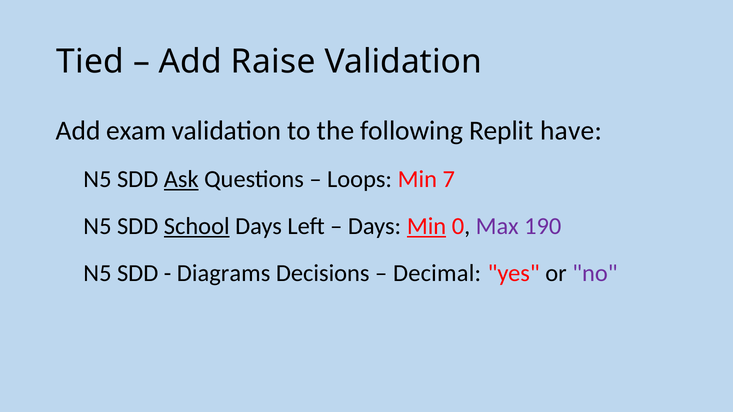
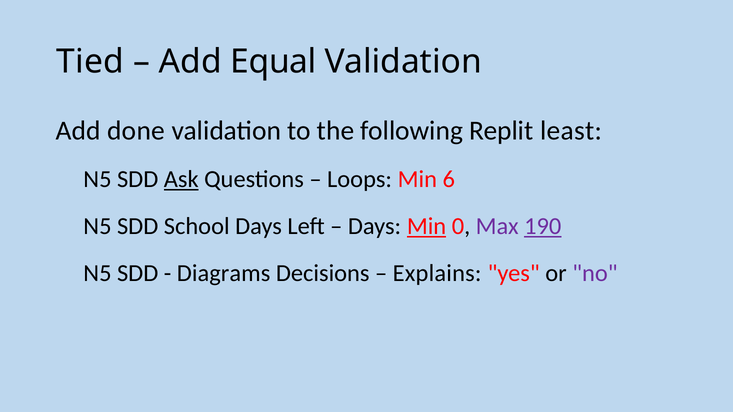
Raise: Raise -> Equal (274, 62)
exam: exam -> done (136, 131)
have: have -> least (571, 131)
7: 7 -> 6 (449, 179)
School underline: present -> none (197, 226)
190 underline: none -> present (543, 226)
Decimal: Decimal -> Explains (437, 273)
